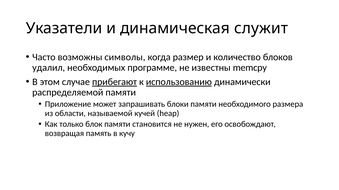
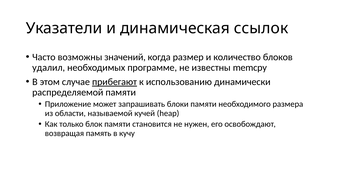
служит: служит -> ссылок (261, 28)
символы: символы -> значений (125, 57)
использованию underline: present -> none (179, 82)
